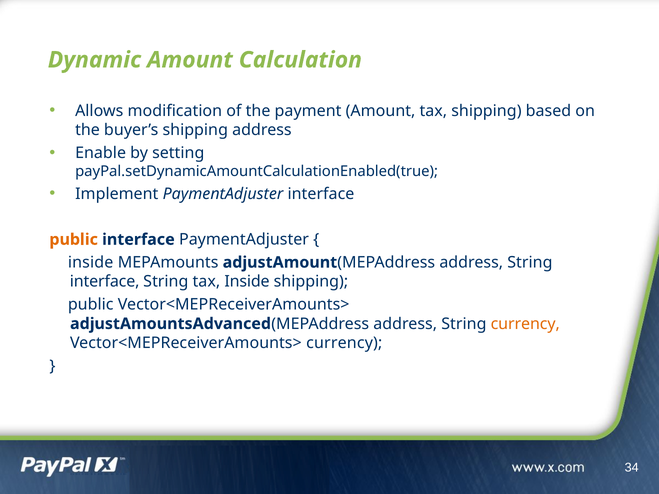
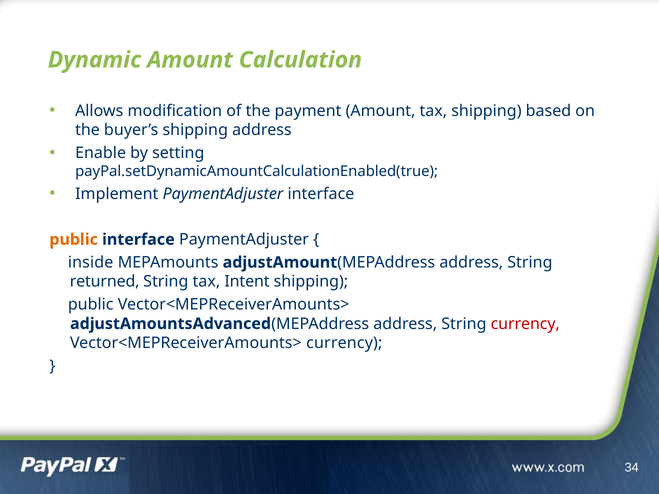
interface: interface -> returned (105, 282)
tax Inside: Inside -> Intent (247, 282)
currency colour: orange -> red (525, 324)
